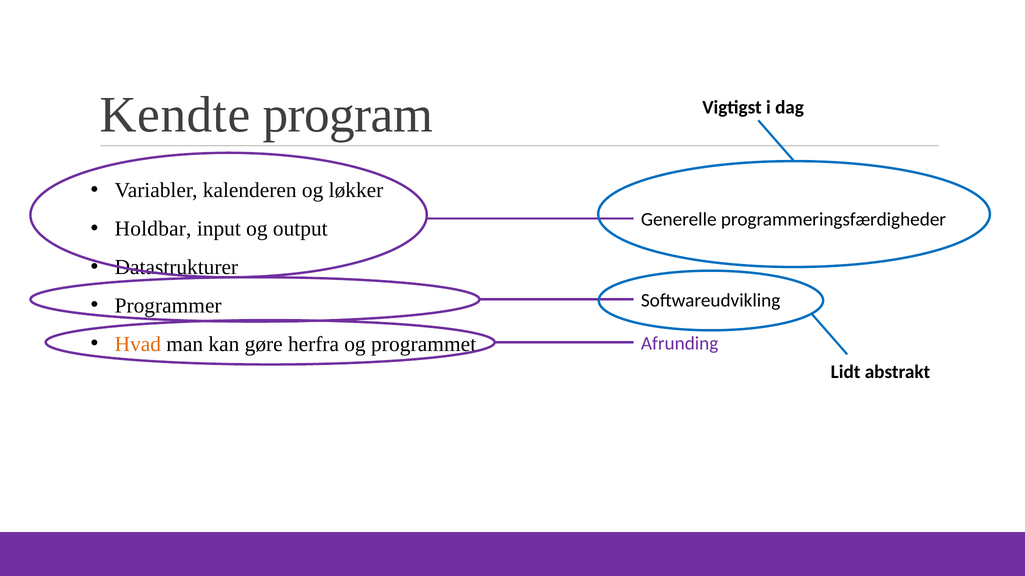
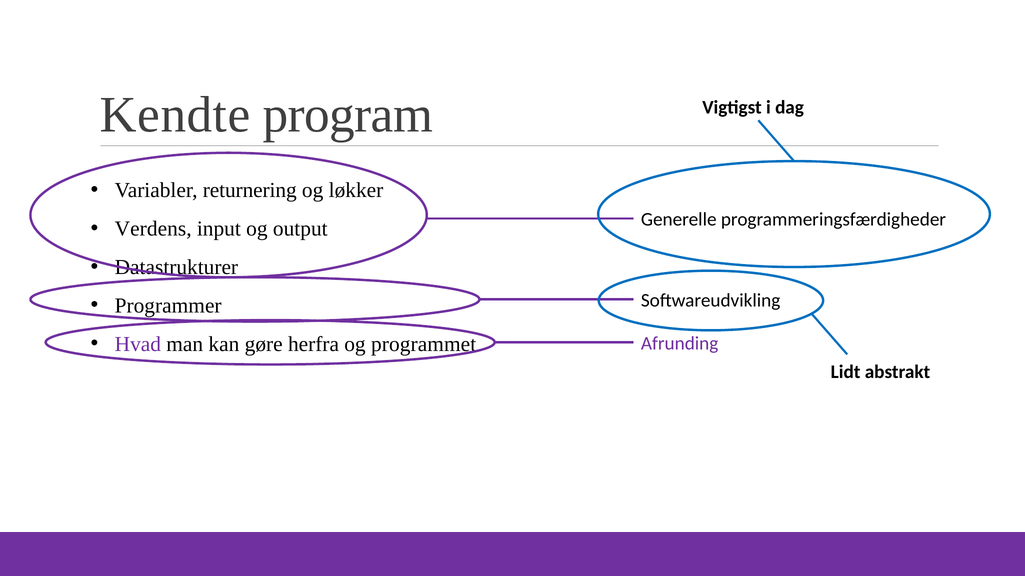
kalenderen: kalenderen -> returnering (250, 191)
Holdbar: Holdbar -> Verdens (153, 229)
Hvad colour: orange -> purple (138, 344)
